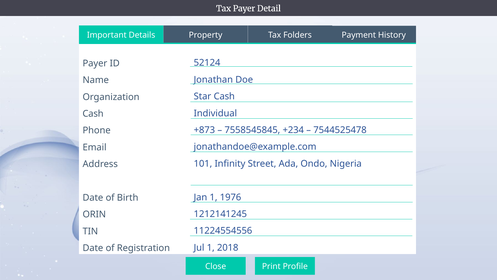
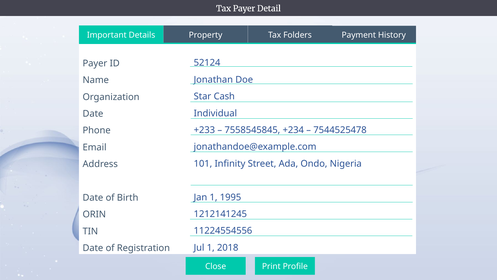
Cash: Cash -> Date (93, 114)
+873: +873 -> +233 (204, 130)
1976: 1976 -> 1995 (231, 197)
